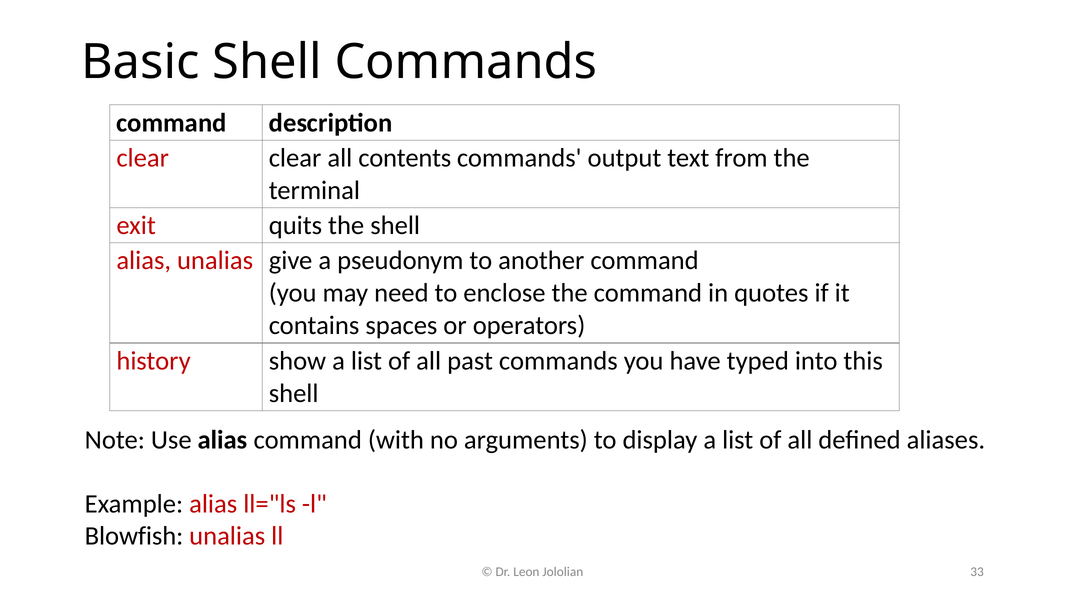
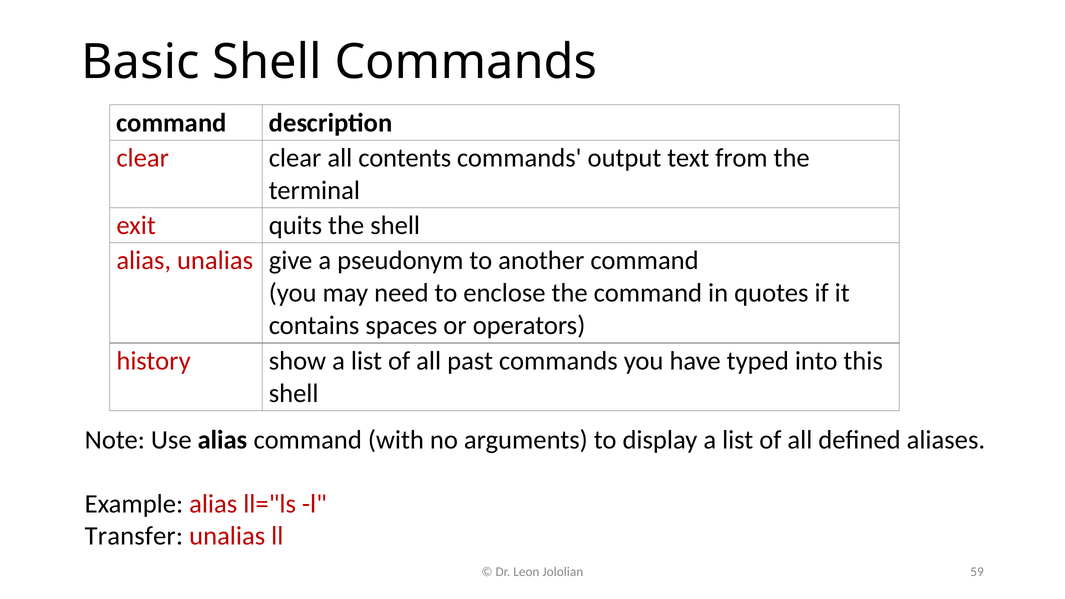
Blowfish: Blowfish -> Transfer (134, 536)
33: 33 -> 59 (977, 572)
